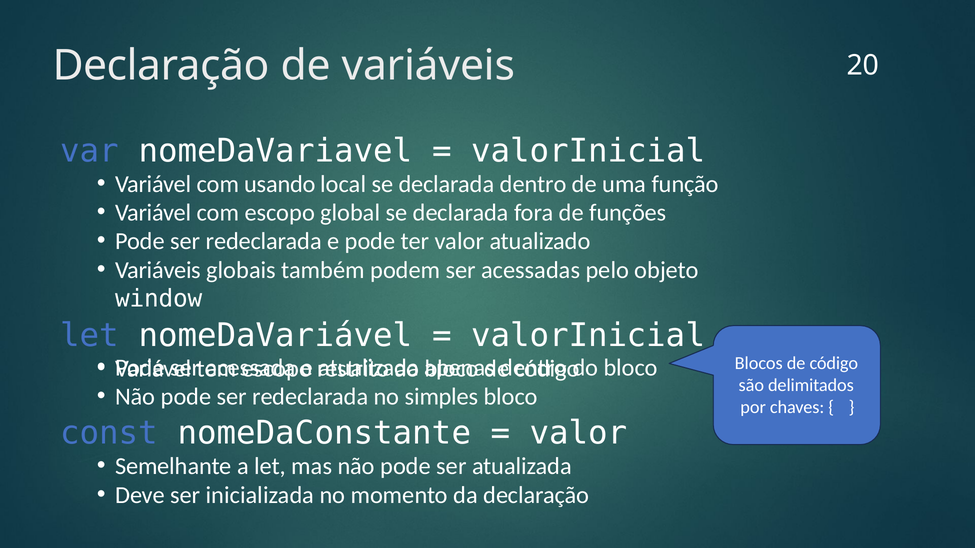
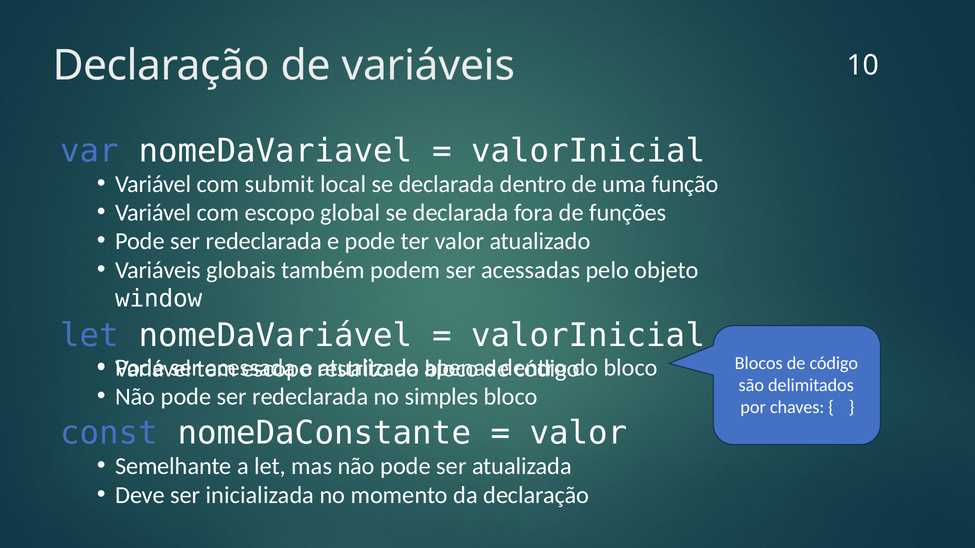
20: 20 -> 10 (863, 65)
usando: usando -> submit (280, 184)
